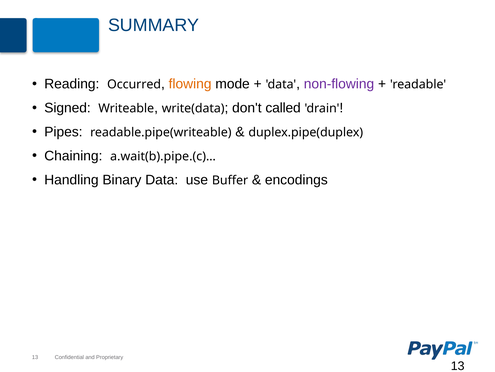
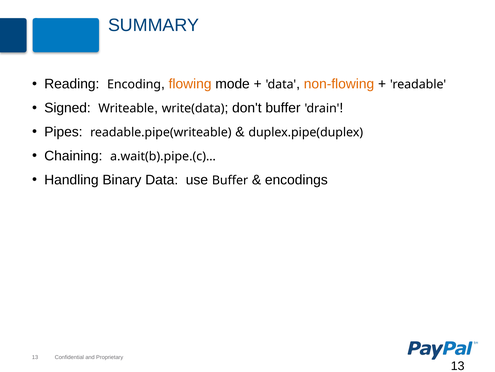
Occurred: Occurred -> Encoding (134, 84)
non-flowing colour: purple -> orange (339, 84)
don't called: called -> buffer (283, 108)
